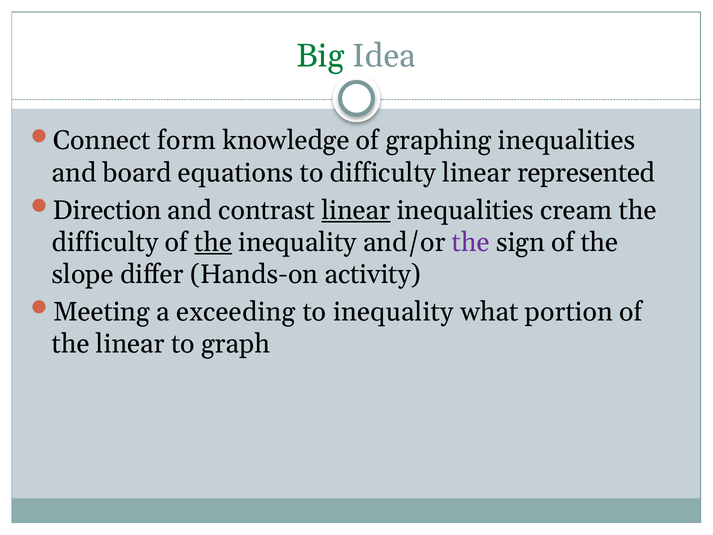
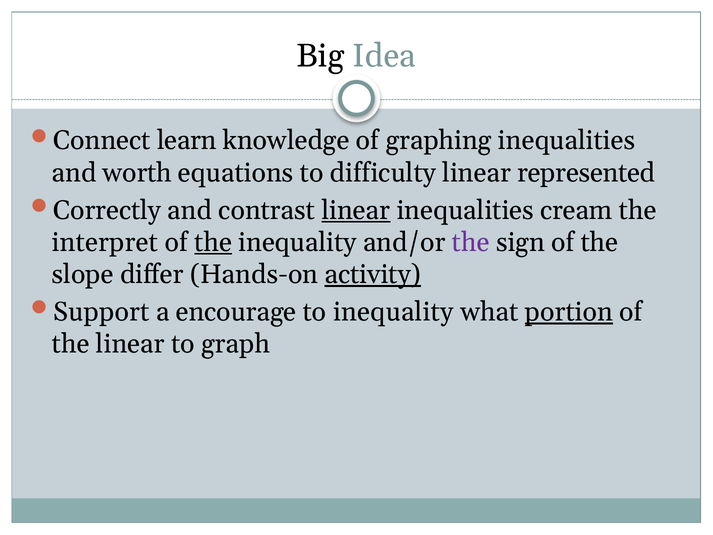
Big colour: green -> black (320, 56)
form: form -> learn (187, 141)
board: board -> worth (137, 173)
Direction: Direction -> Correctly (107, 210)
difficulty: difficulty -> interpret (105, 242)
activity underline: none -> present (373, 274)
Meeting: Meeting -> Support (101, 312)
exceeding: exceeding -> encourage (236, 312)
portion underline: none -> present (569, 312)
